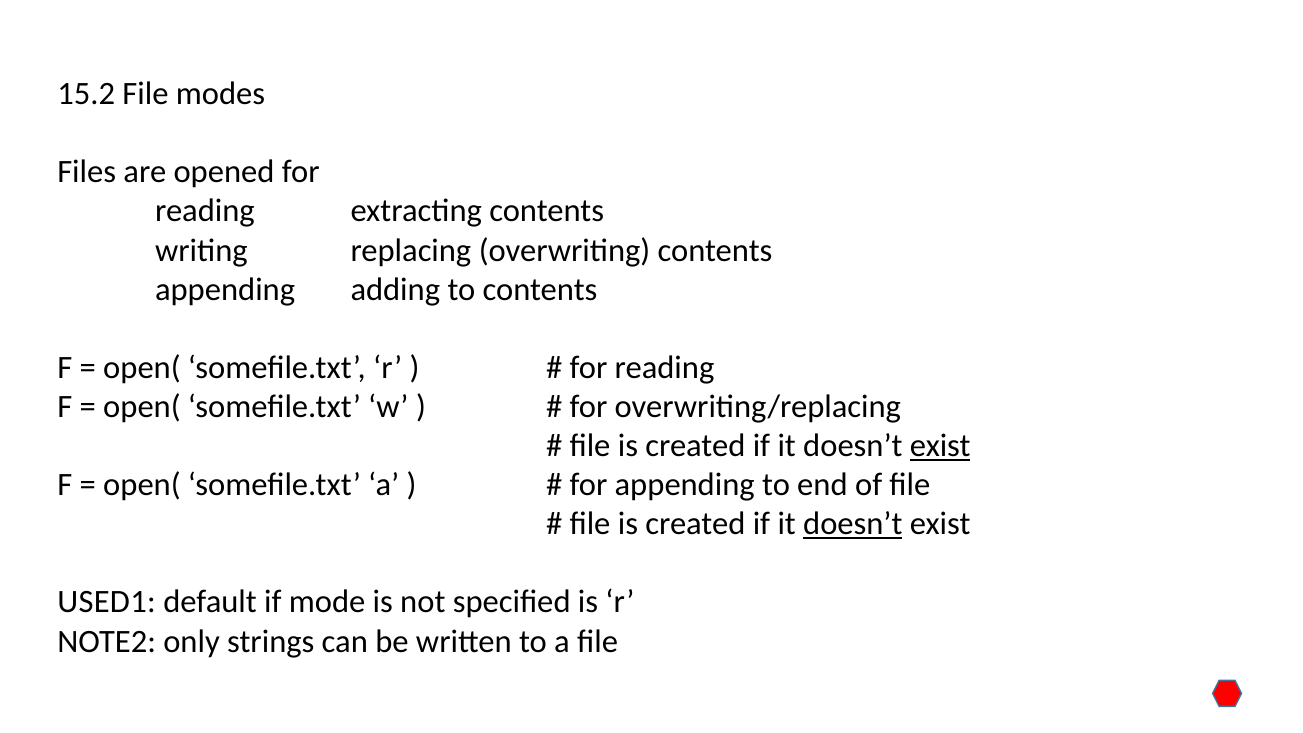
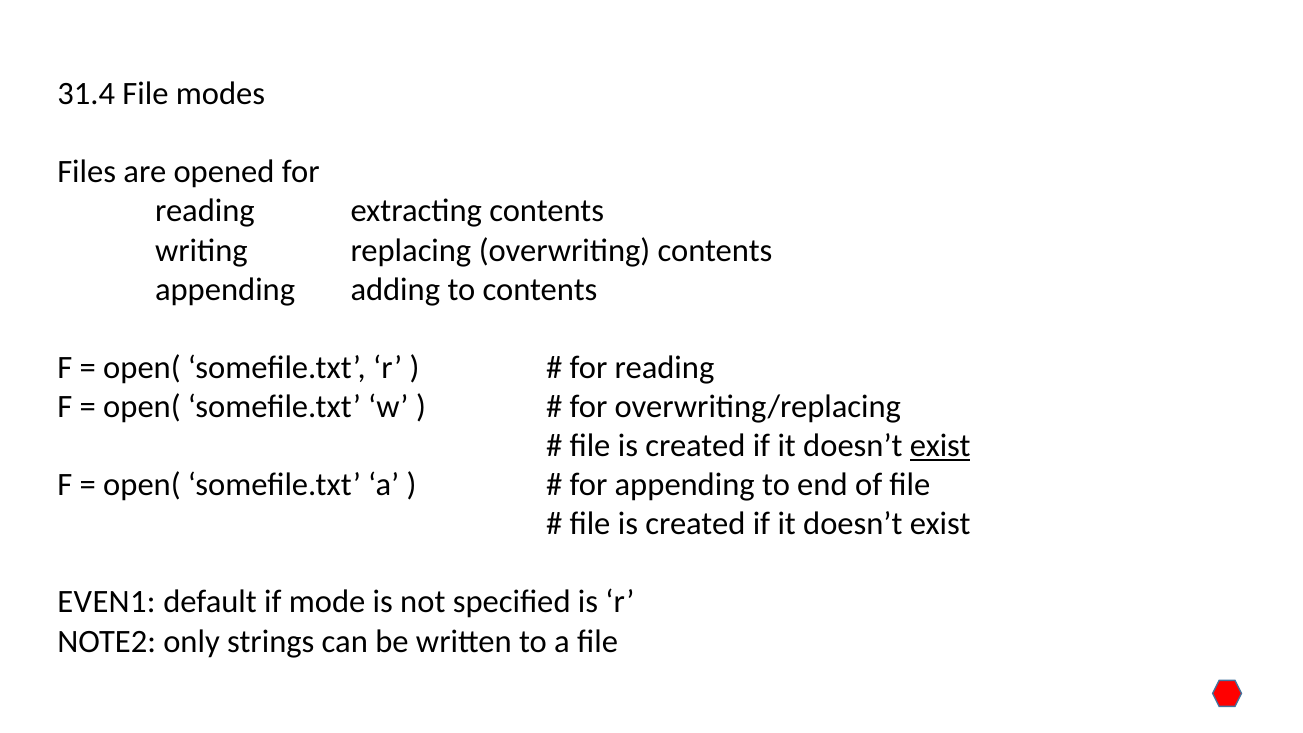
15.2: 15.2 -> 31.4 (86, 94)
doesn’t underline: present -> none (853, 524)
USED1: USED1 -> EVEN1 (107, 602)
